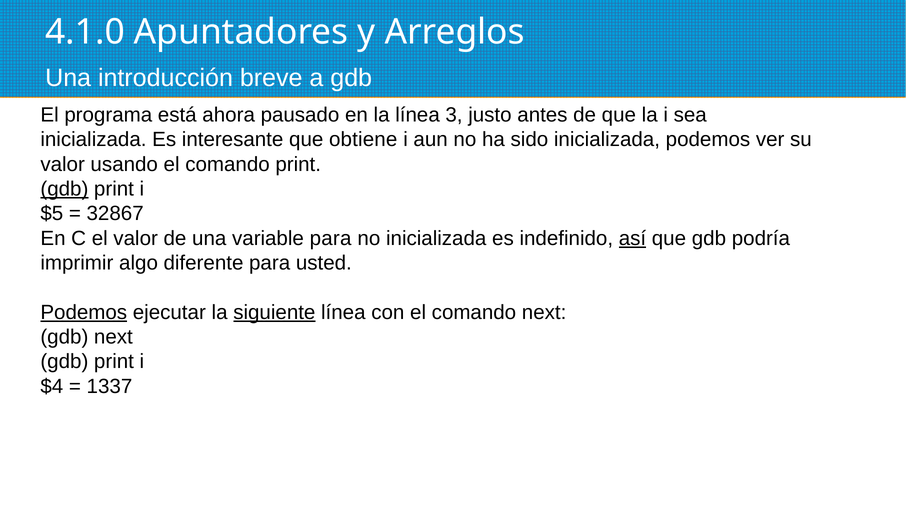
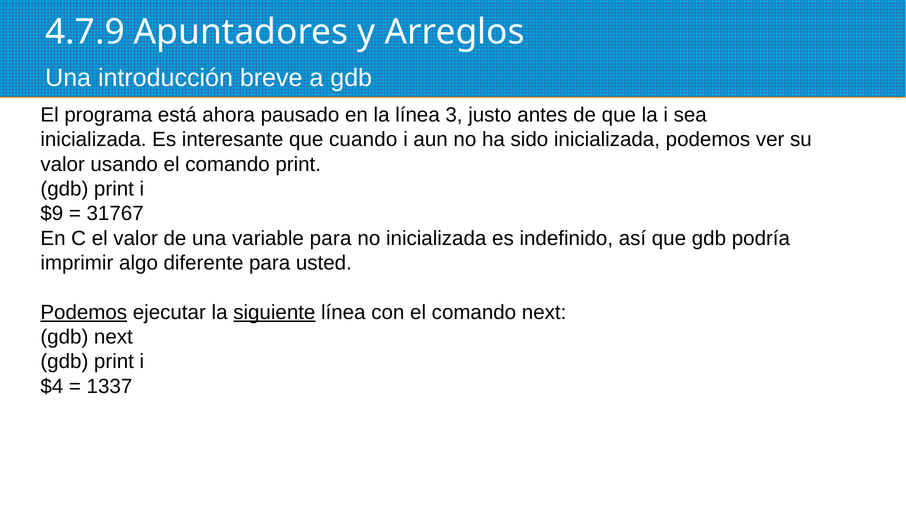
4.1.0: 4.1.0 -> 4.7.9 (85, 32)
obtiene: obtiene -> cuando (363, 140)
gdb underline: present -> none (64, 189)
$5: $5 -> $9 (52, 213)
32867: 32867 -> 31767 (115, 213)
así underline: present -> none (632, 238)
